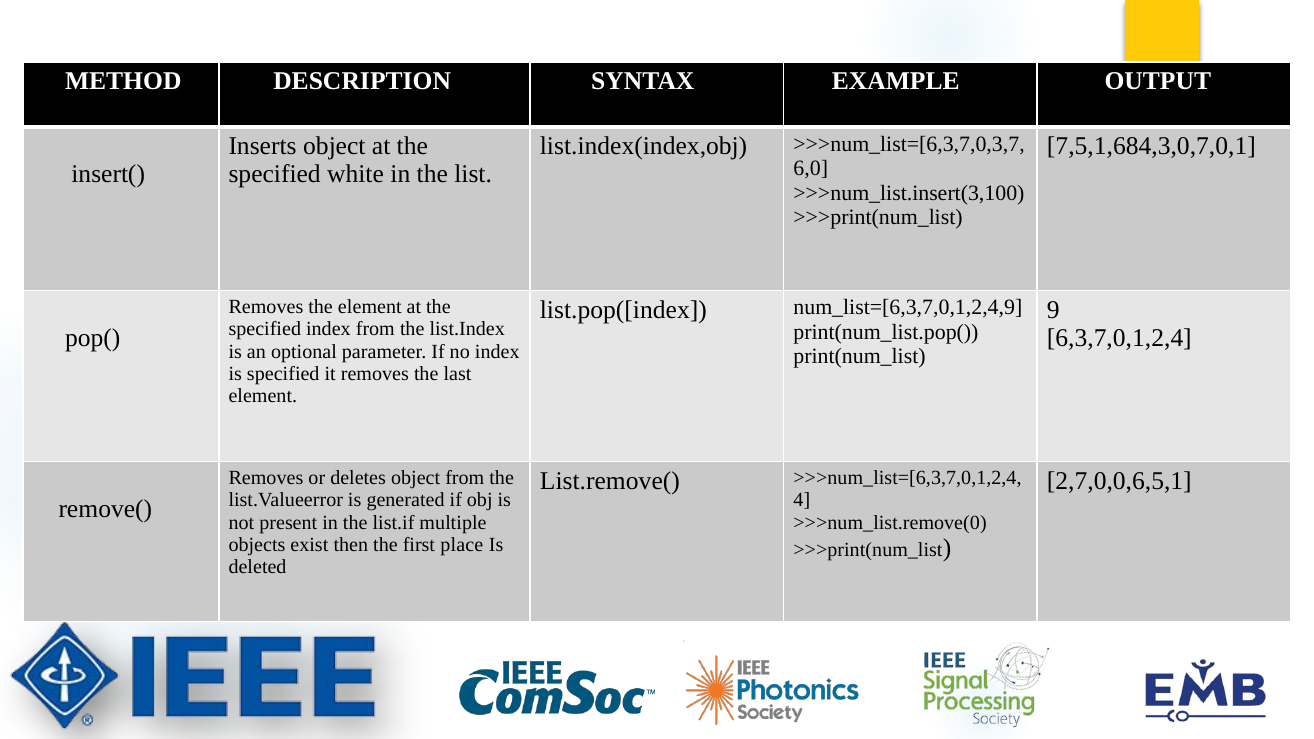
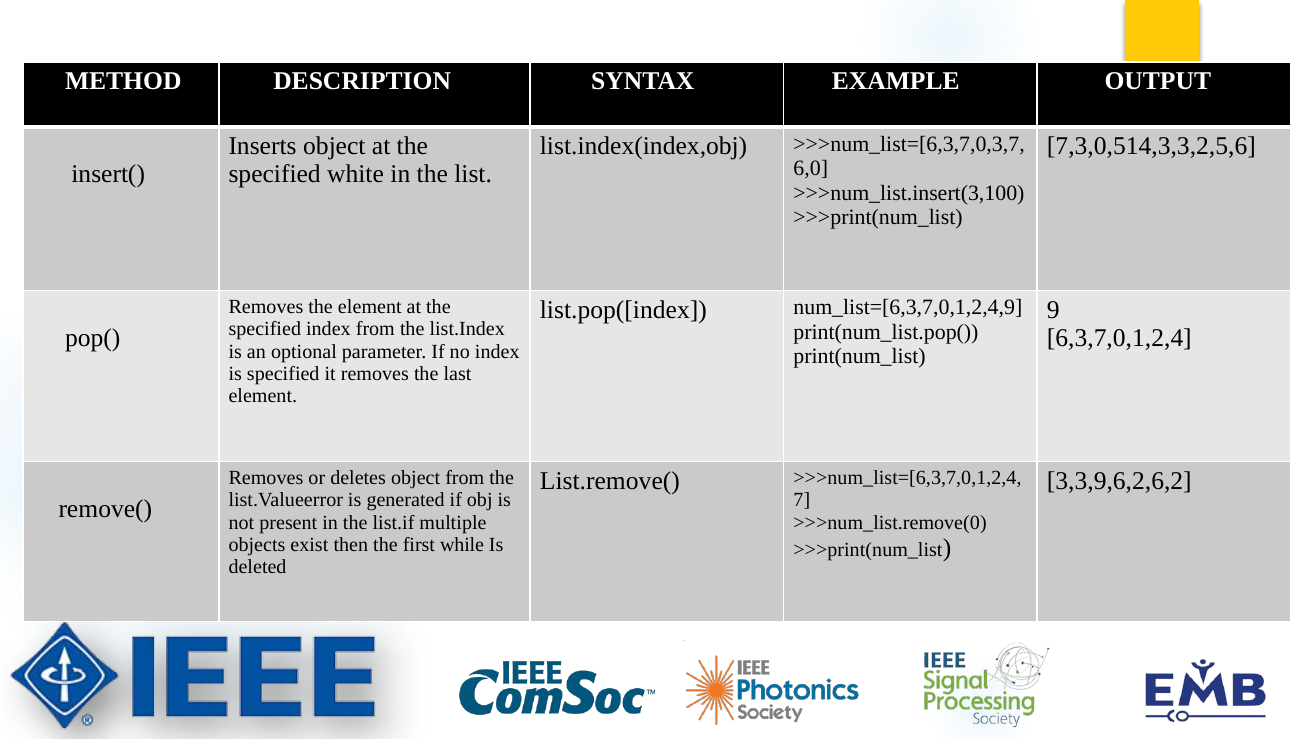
7,5,1,684,3,0,7,0,1: 7,5,1,684,3,0,7,0,1 -> 7,3,0,514,3,3,2,5,6 (1151, 146)
2,7,0,0,6,5,1: 2,7,0,0,6,5,1 -> 3,3,9,6,2,6,2 (1119, 481)
4: 4 -> 7 (802, 500)
place: place -> while (462, 545)
